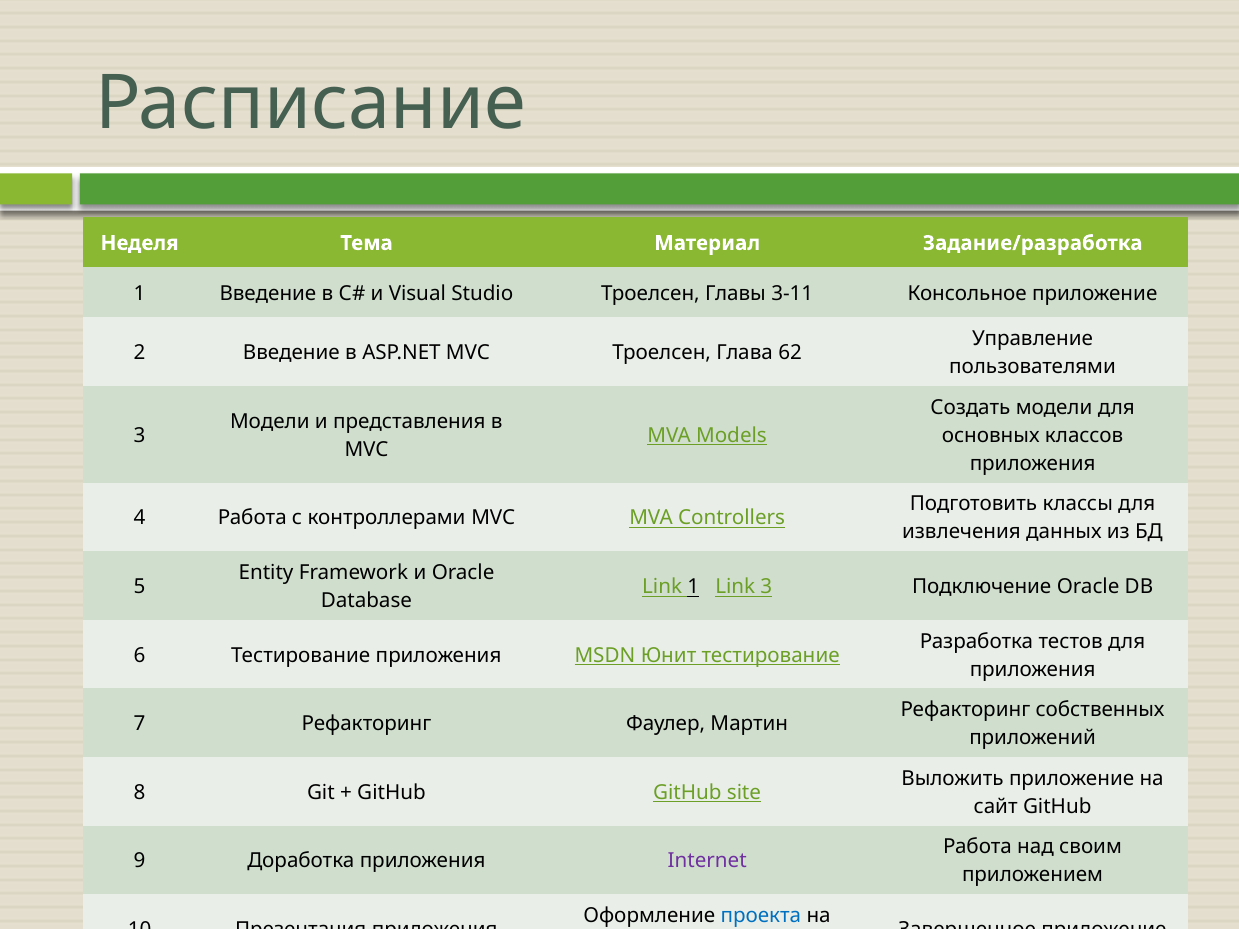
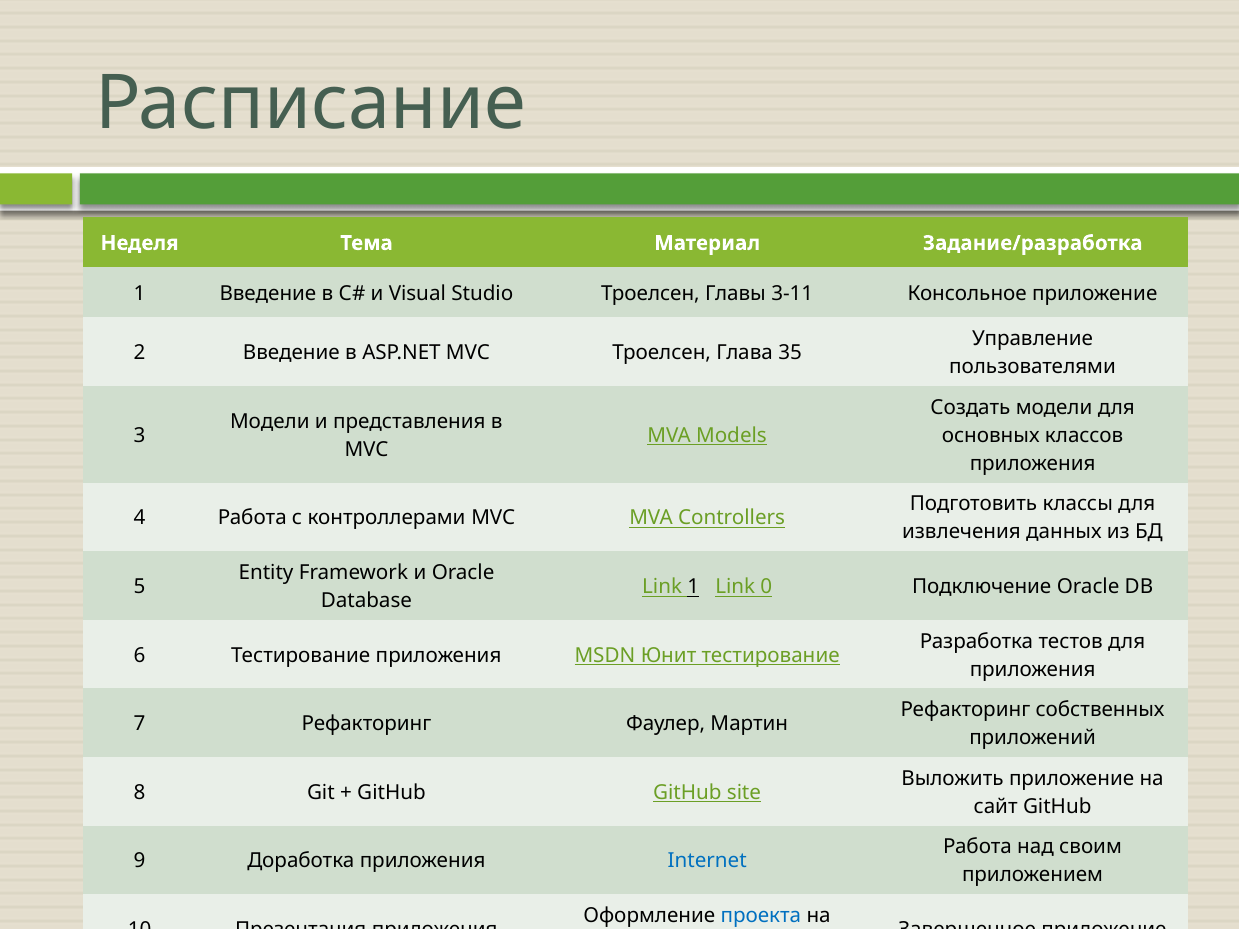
62: 62 -> 35 (790, 353)
Link 3: 3 -> 0 (766, 587)
Internet colour: purple -> blue (707, 861)
